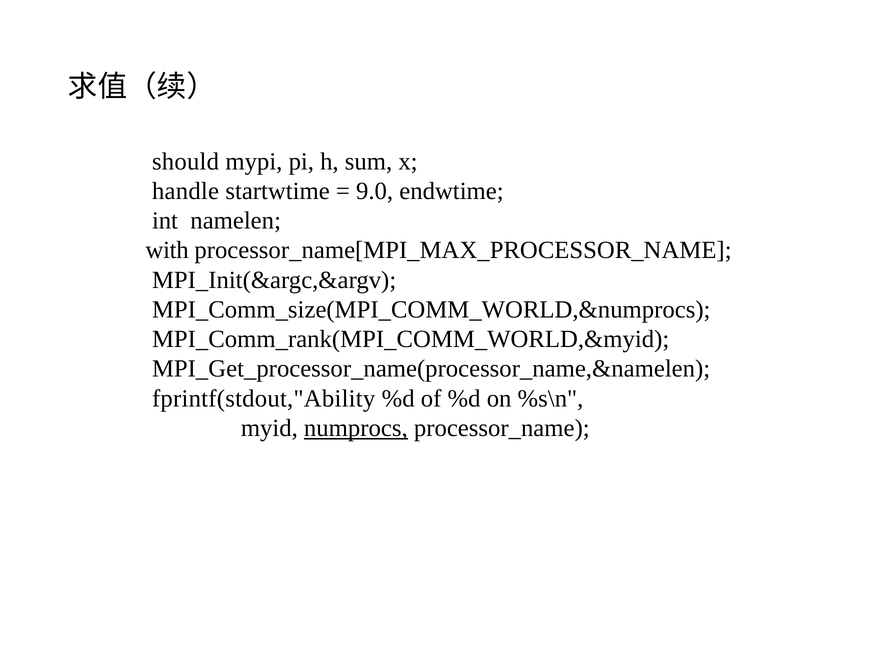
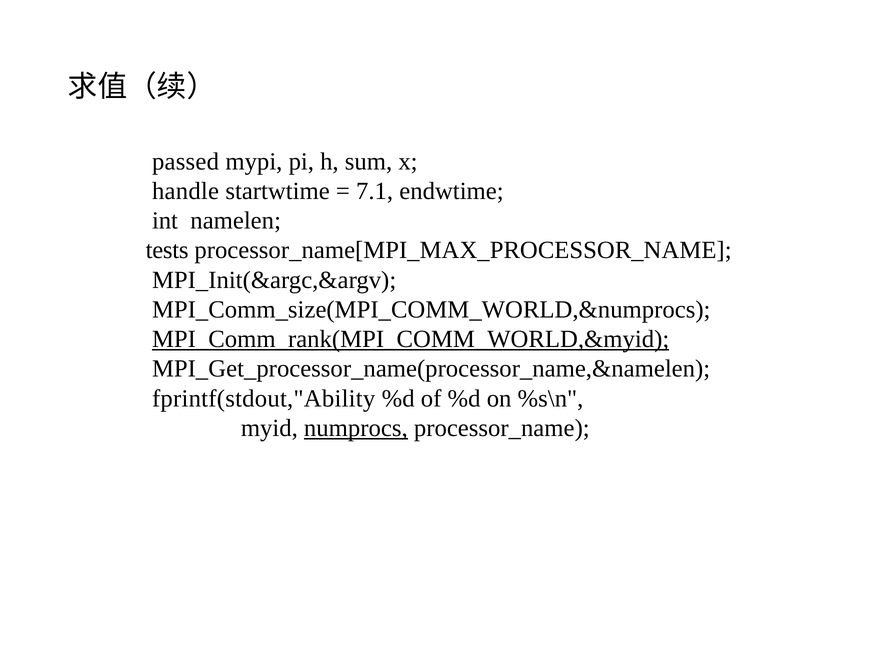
should: should -> passed (186, 162)
9.0: 9.0 -> 7.1 (375, 191)
with: with -> tests (167, 251)
MPI_Comm_rank(MPI_COMM_WORLD,&myid underline: none -> present (411, 340)
